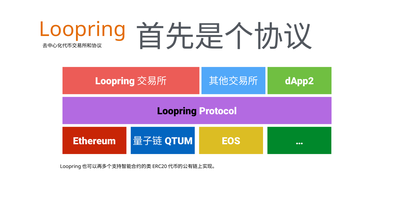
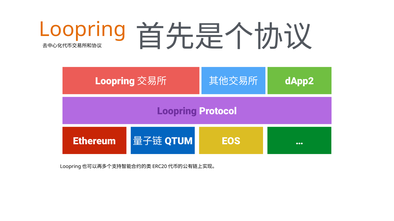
Loopring colour: black -> purple (177, 111)
